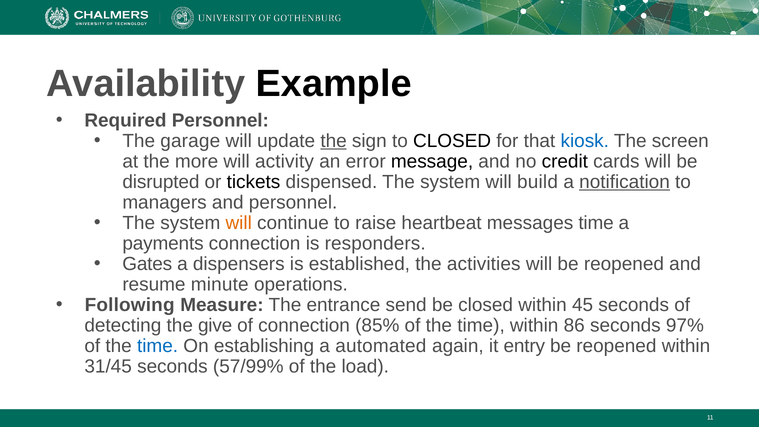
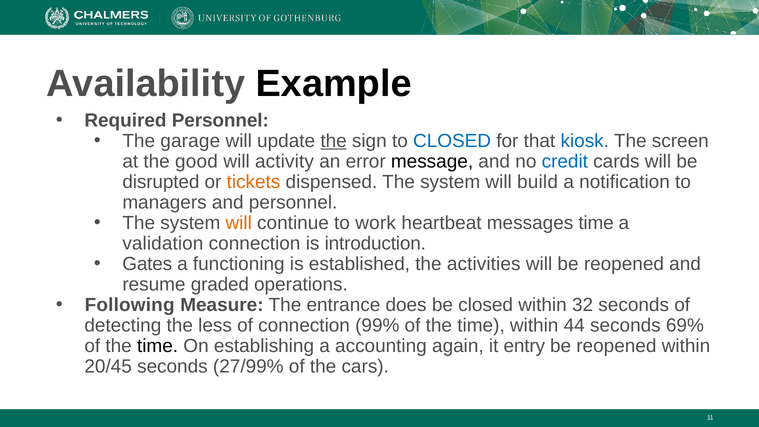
CLOSED colour: black -> blue (452, 141)
more: more -> good (196, 161)
credit colour: black -> blue (565, 161)
tickets colour: black -> orange (254, 182)
notification underline: present -> none (625, 182)
raise: raise -> work (376, 223)
payments: payments -> validation (163, 243)
responders: responders -> introduction (375, 243)
dispensers: dispensers -> functioning (239, 264)
minute: minute -> graded (220, 284)
send: send -> does (406, 305)
45: 45 -> 32 (583, 305)
give: give -> less (215, 325)
85%: 85% -> 99% (377, 325)
86: 86 -> 44 (574, 325)
97%: 97% -> 69% (685, 325)
time colour: blue -> black (158, 346)
automated: automated -> accounting (381, 346)
31/45: 31/45 -> 20/45 (108, 366)
57/99%: 57/99% -> 27/99% (248, 366)
load: load -> cars (365, 366)
